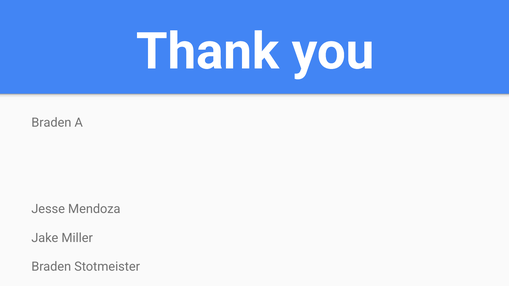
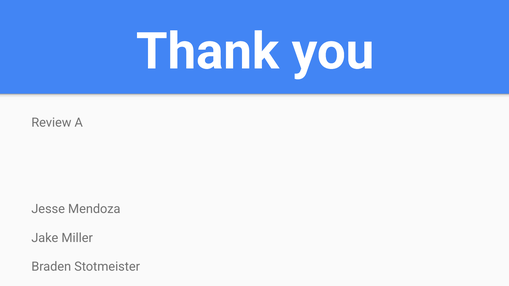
Braden: Braden -> Review (51, 123)
